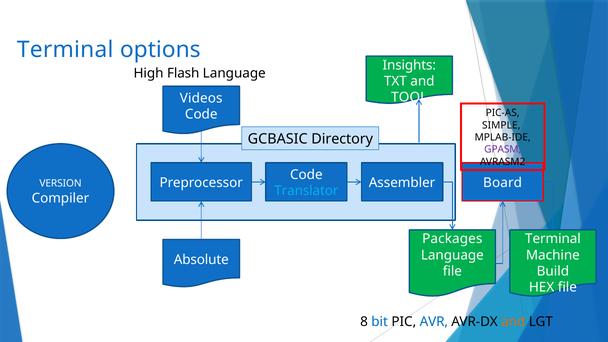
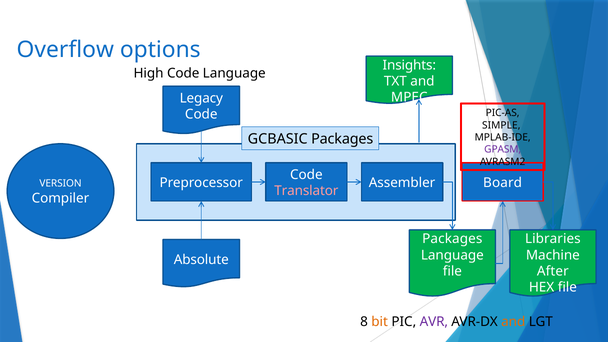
Terminal: Terminal -> Overflow (65, 50)
High Flash: Flash -> Code (183, 73)
TOOL: TOOL -> MPEC (409, 98)
Videos: Videos -> Legacy (201, 98)
GCBASIC Directory: Directory -> Packages (342, 139)
Translator colour: light blue -> pink (306, 191)
Terminal: Terminal -> Libraries (553, 239)
Build: Build -> After (553, 271)
bit colour: blue -> orange (380, 322)
AVR colour: blue -> purple (434, 322)
